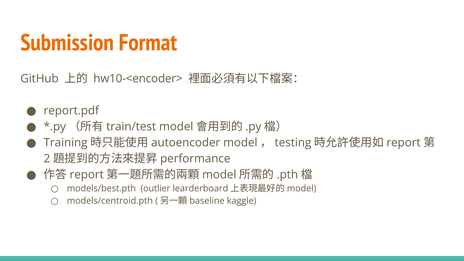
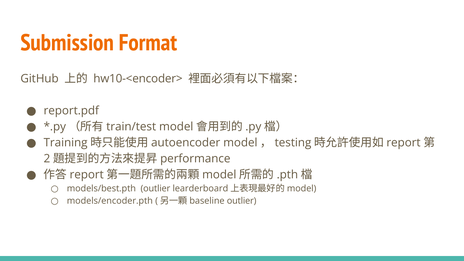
models/centroid.pth: models/centroid.pth -> models/encoder.pth (110, 201)
kaggle: kaggle -> outlier (242, 201)
